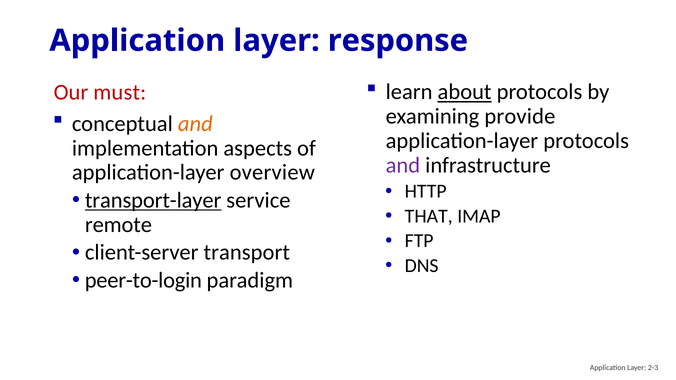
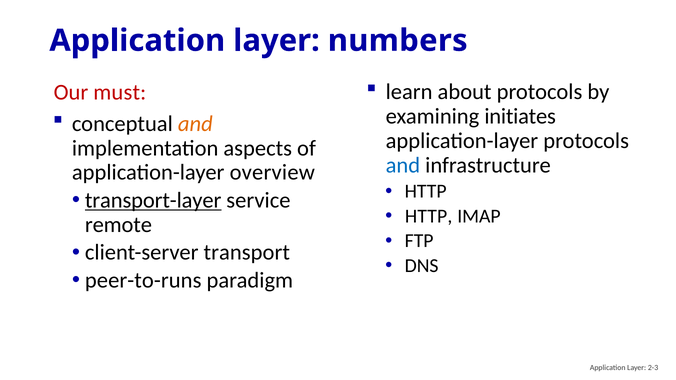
response: response -> numbers (398, 41)
about underline: present -> none (465, 92)
provide: provide -> initiates (520, 116)
and colour: purple -> blue (403, 165)
THAT: THAT -> HTTP (429, 216)
peer-to-login: peer-to-login -> peer-to-runs (143, 281)
